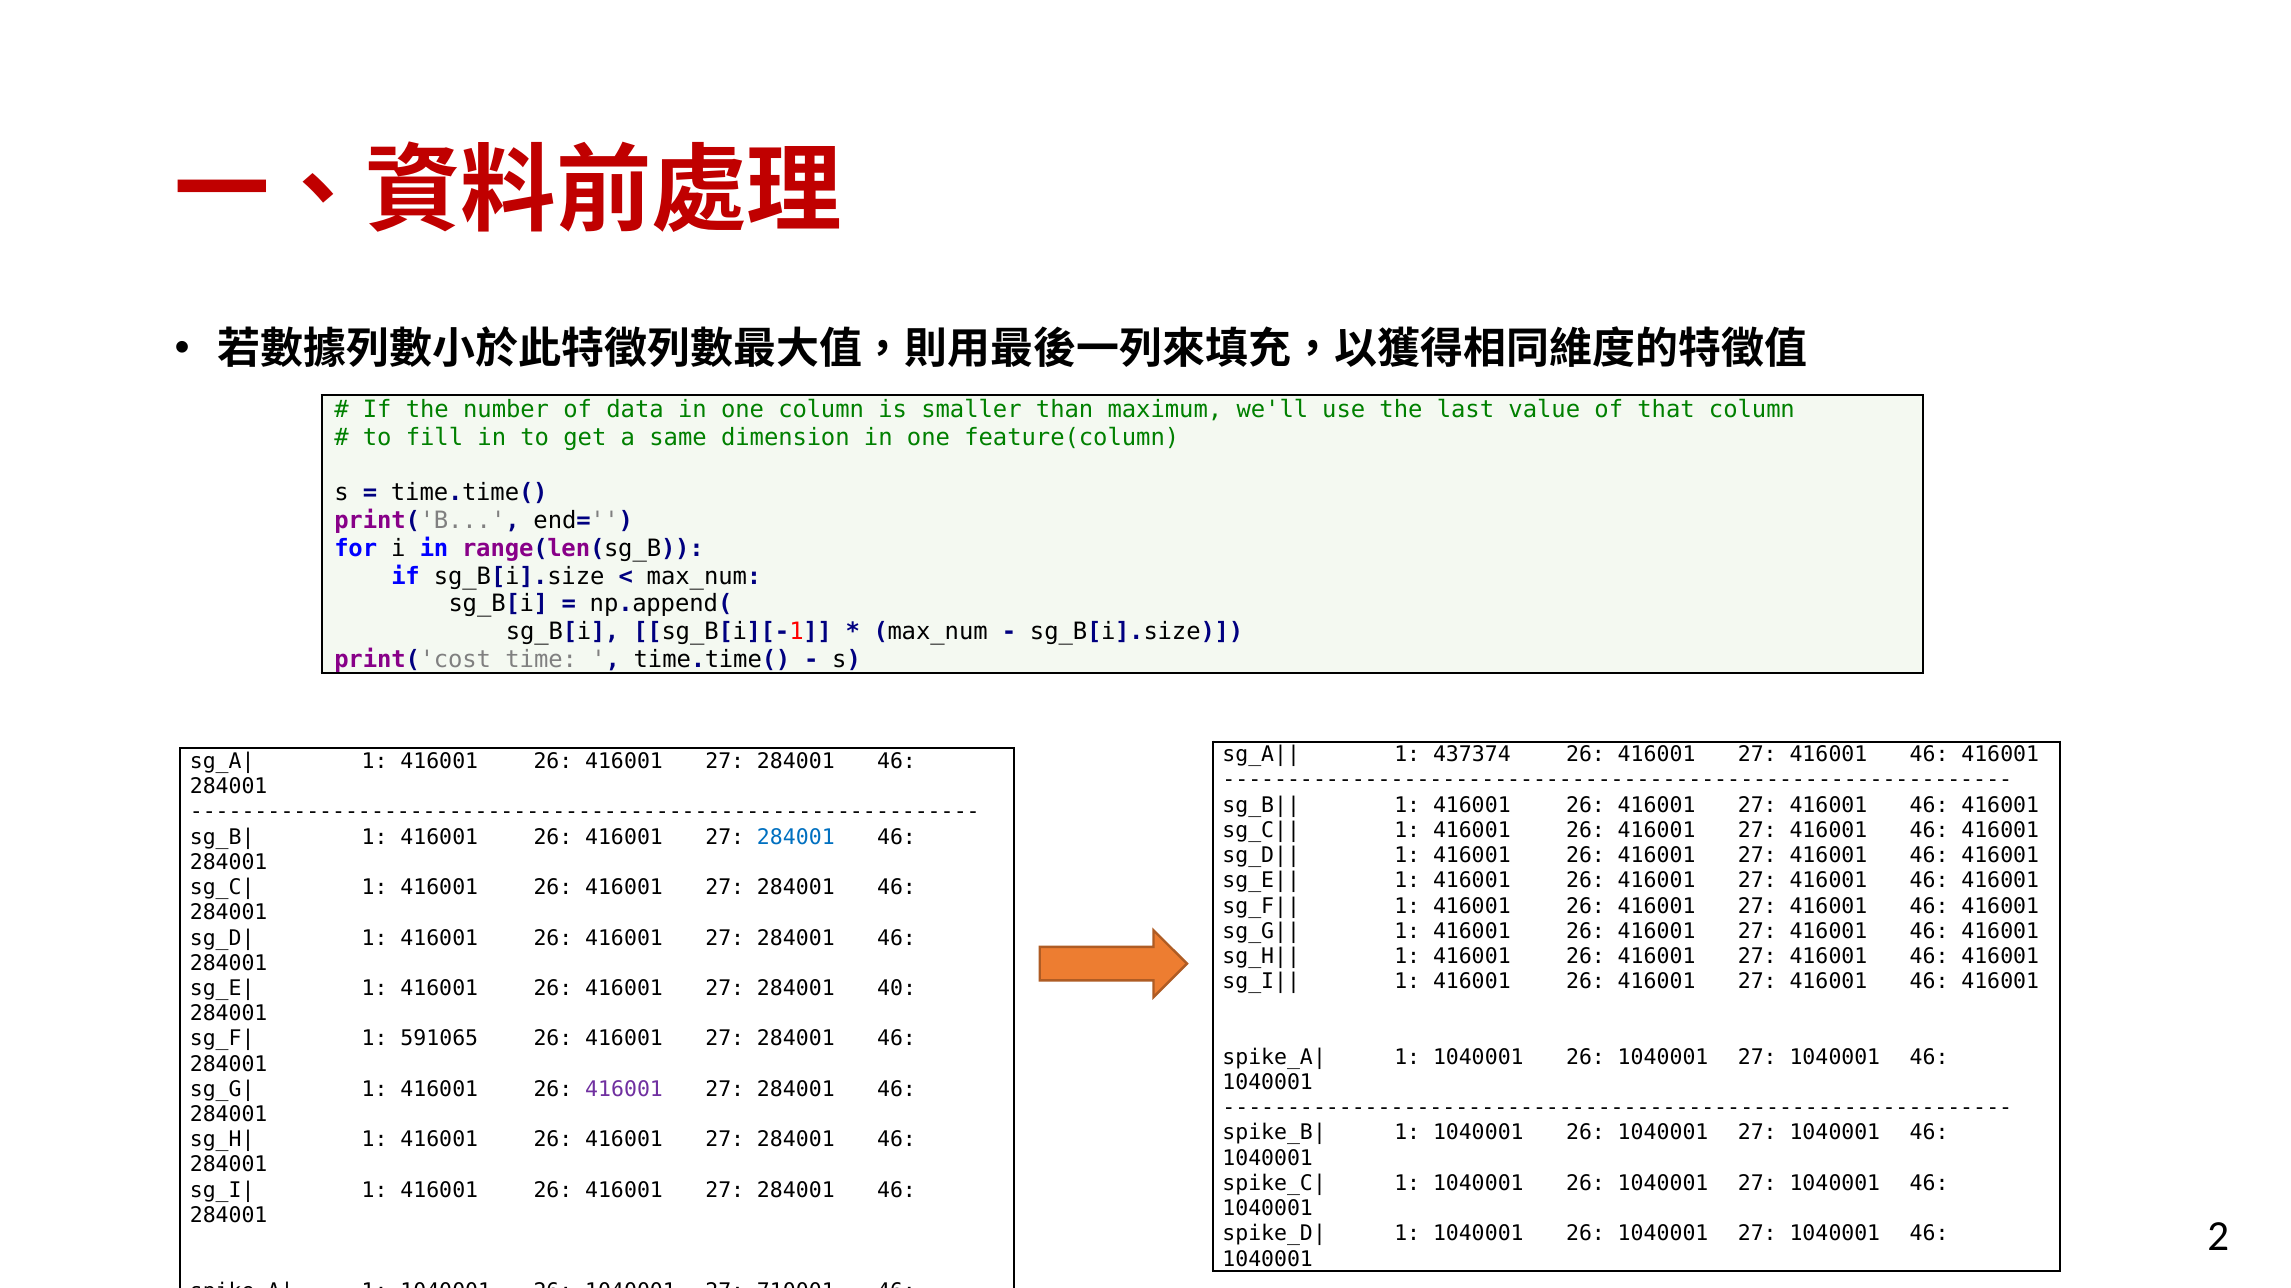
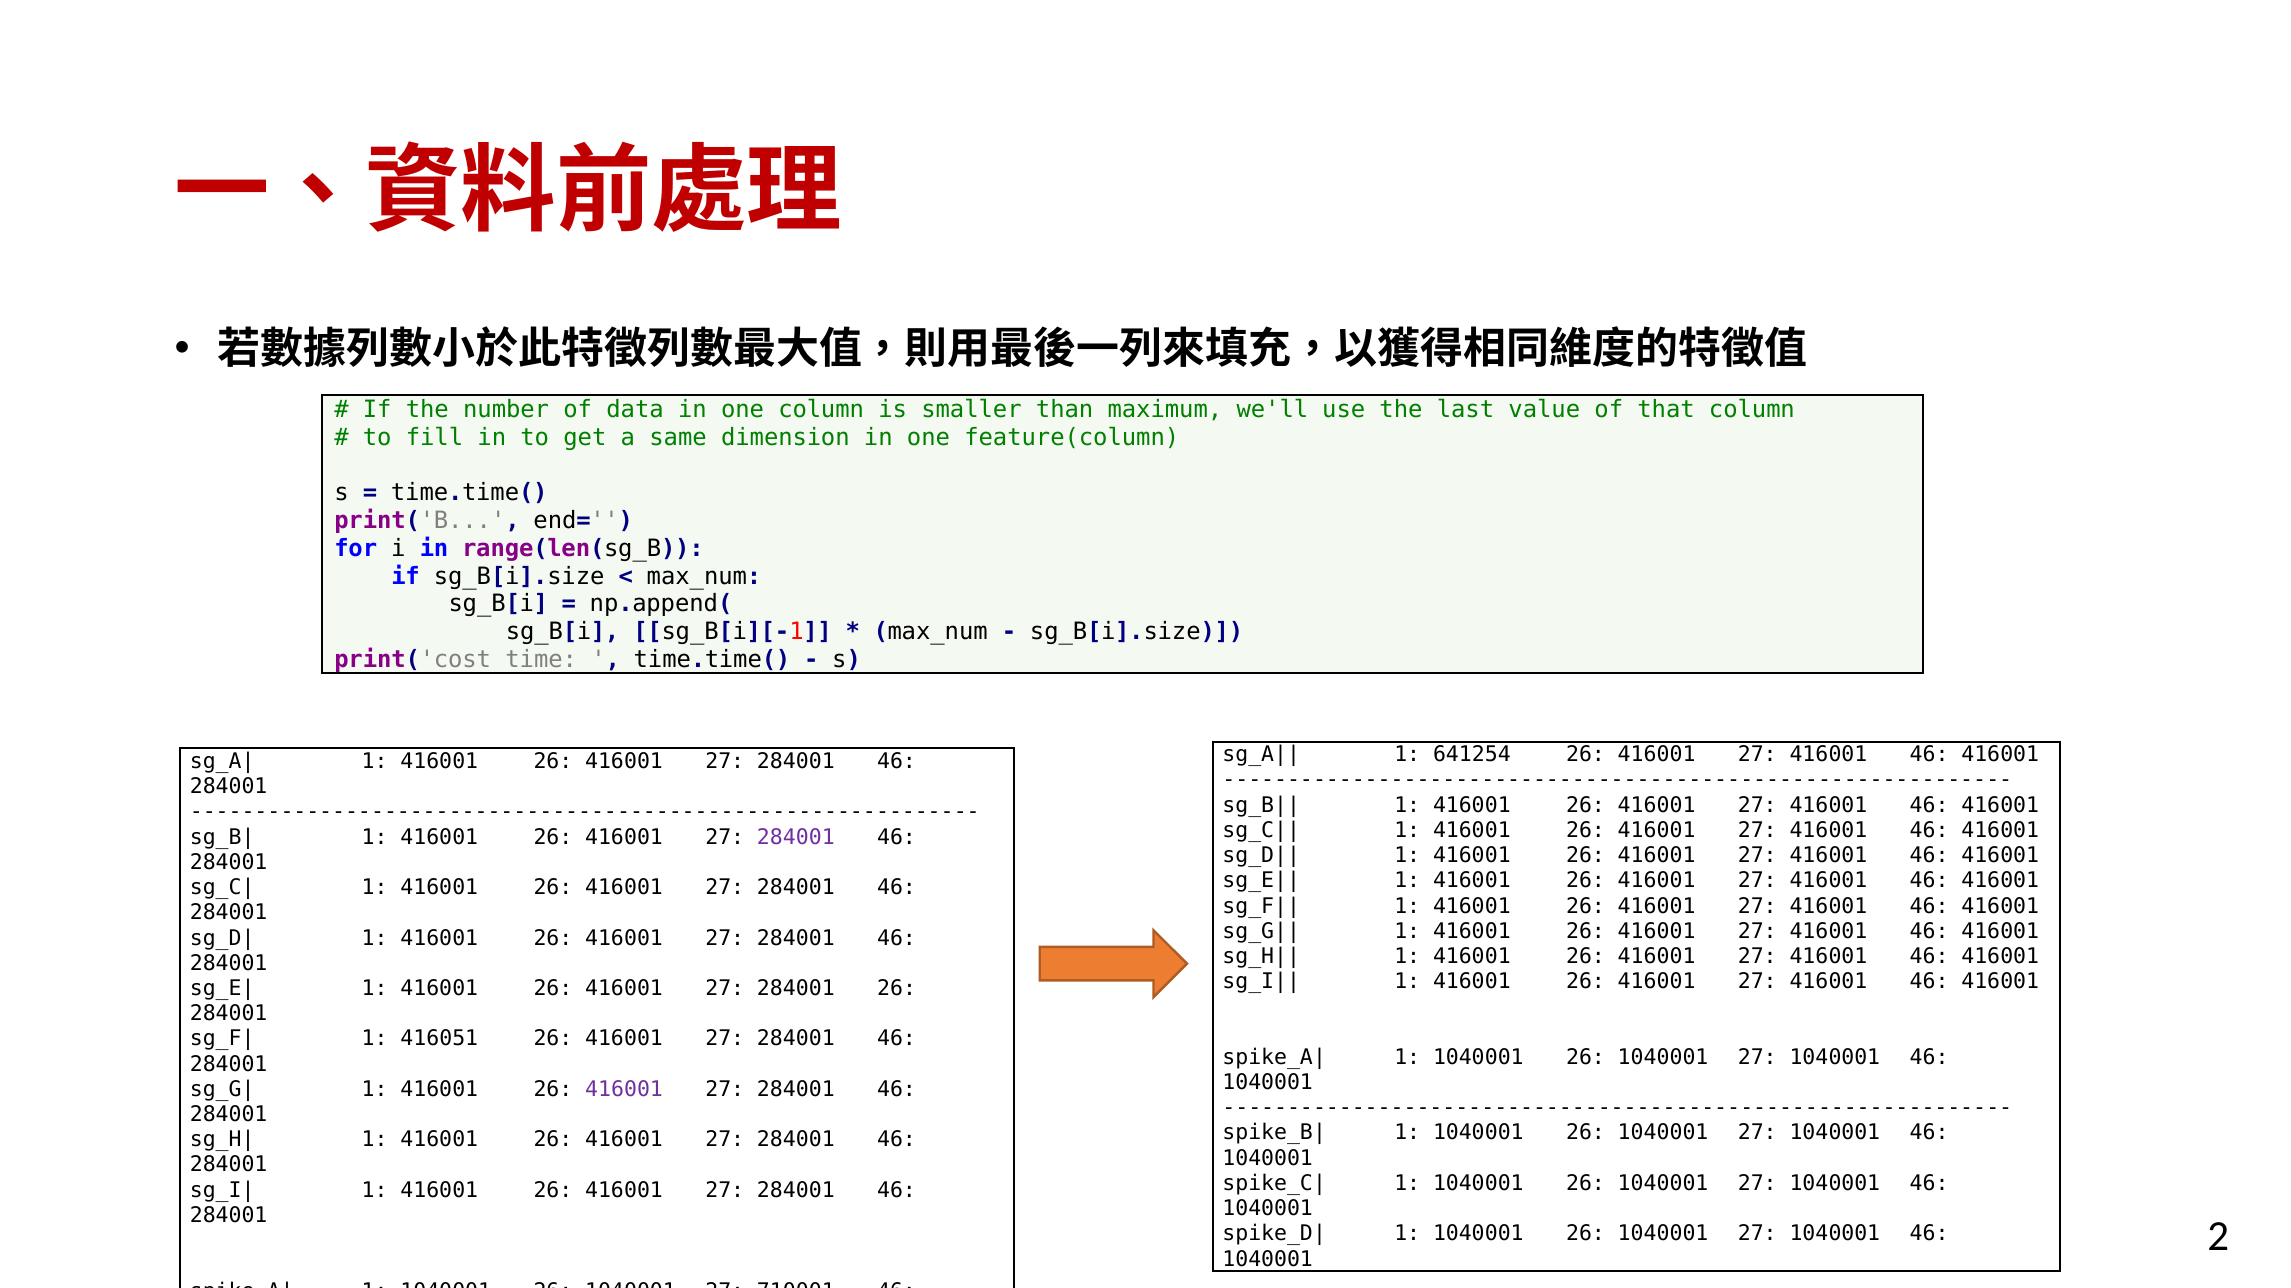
437374: 437374 -> 641254 (1472, 755)
284001 colour: blue -> purple (796, 837)
284001 40: 40 -> 26 (897, 989)
591065: 591065 -> 416051 (439, 1039)
